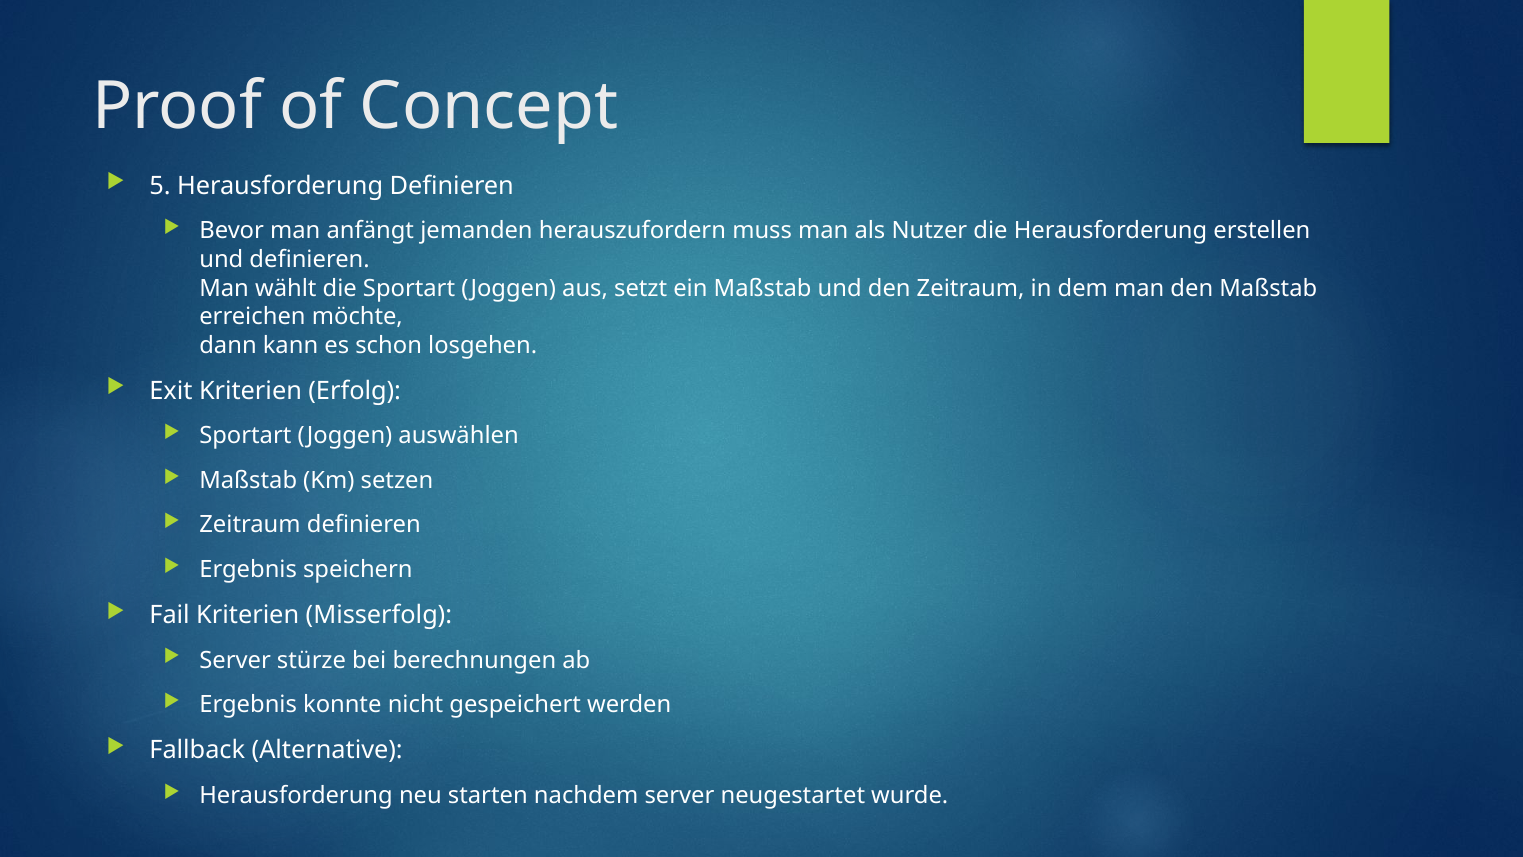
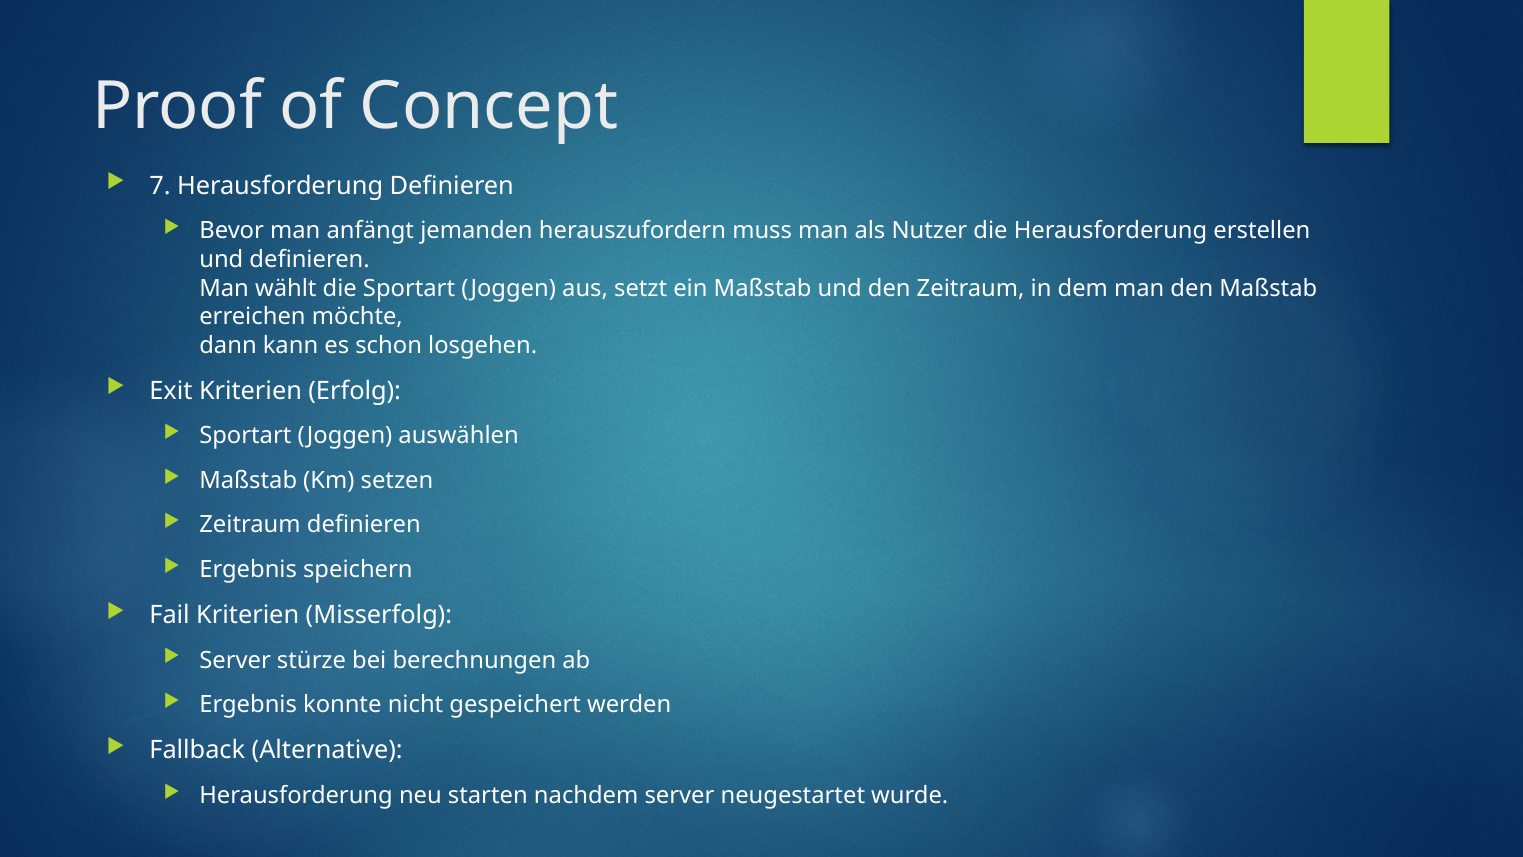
5: 5 -> 7 (160, 186)
